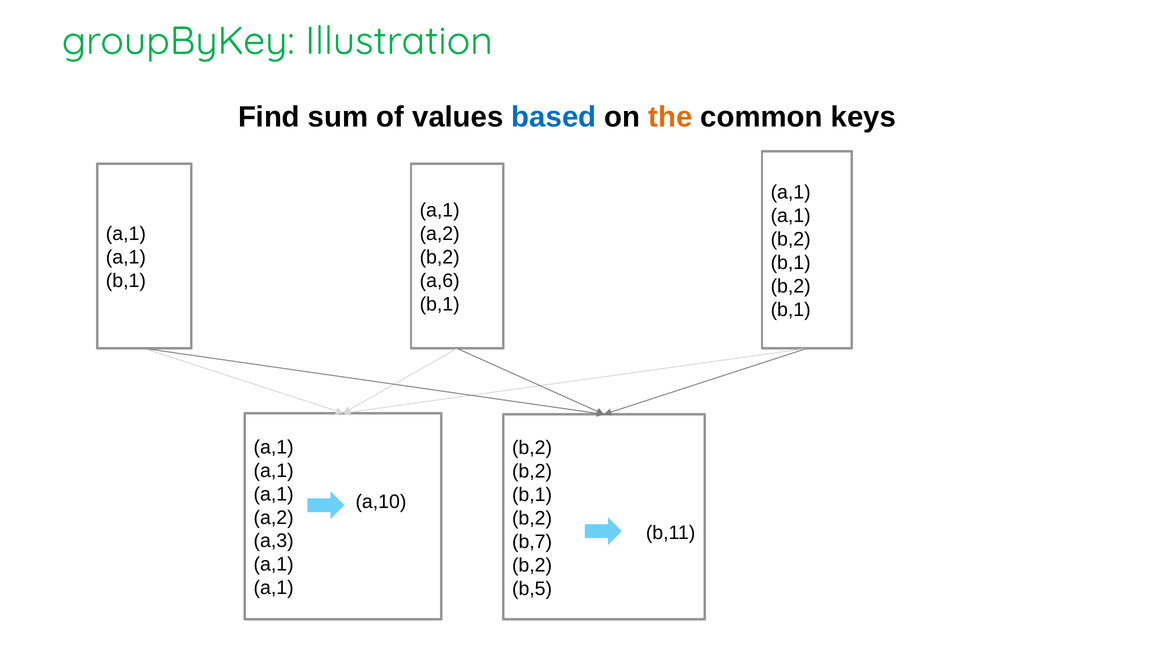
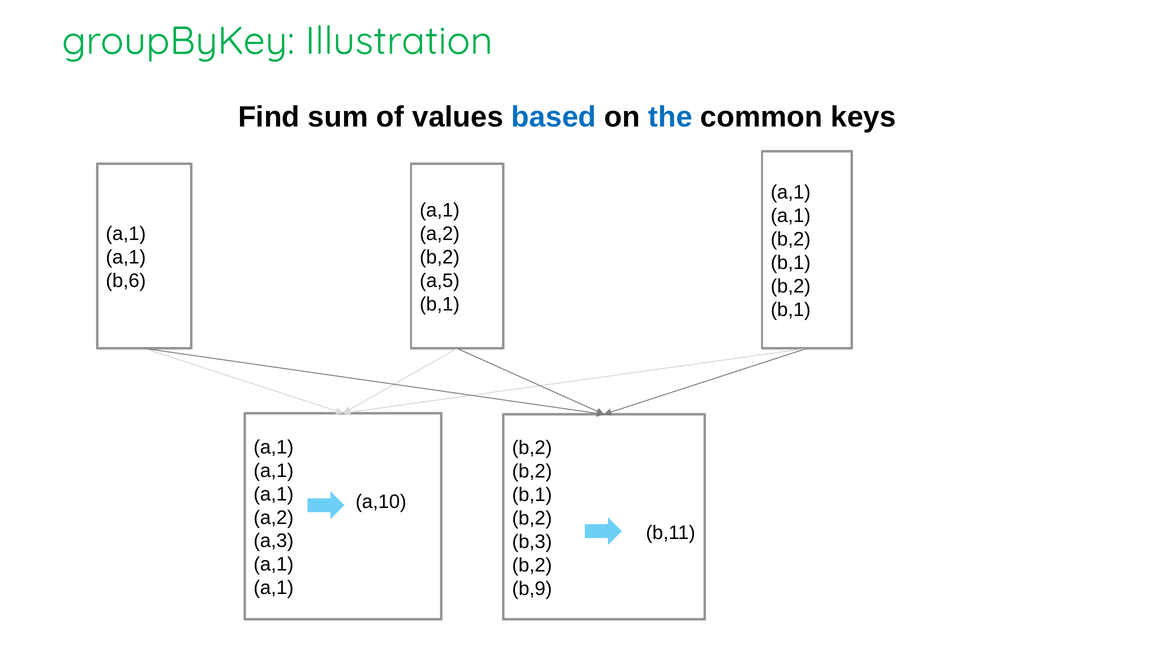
the colour: orange -> blue (670, 117)
b,1: b,1 -> b,6 (126, 281)
a,6: a,6 -> a,5 (440, 281)
b,7: b,7 -> b,3 (532, 542)
b,5: b,5 -> b,9 (532, 588)
